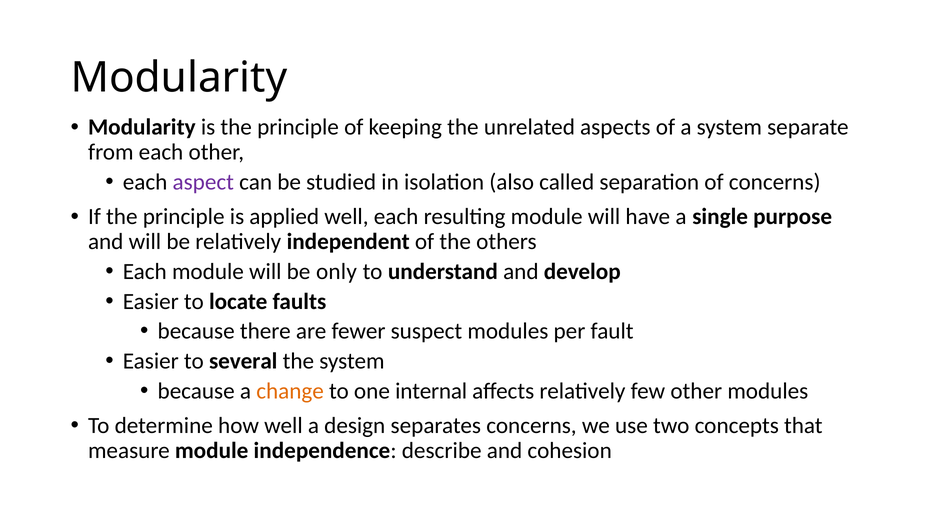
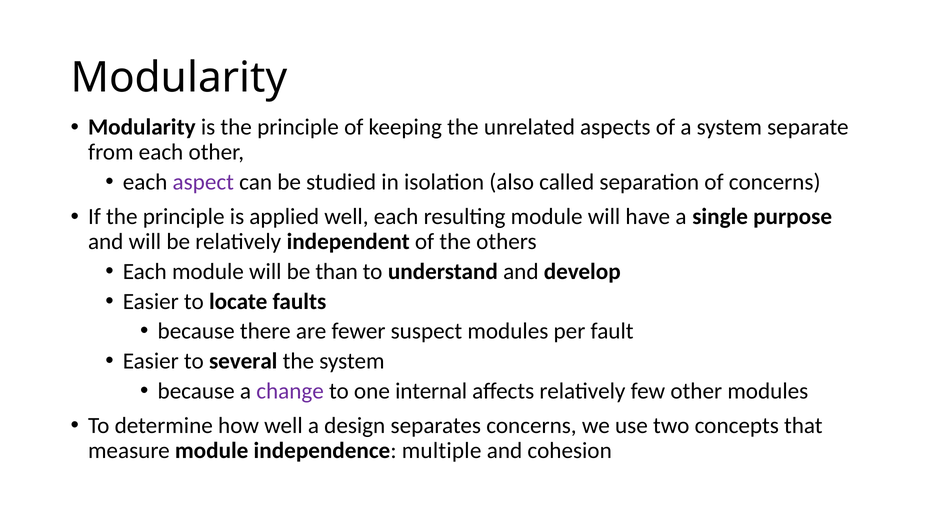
only: only -> than (337, 272)
change colour: orange -> purple (290, 391)
describe: describe -> multiple (442, 451)
